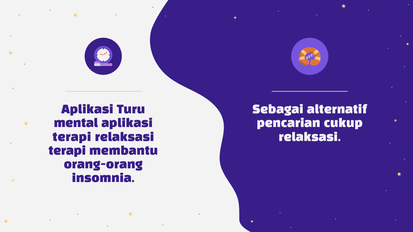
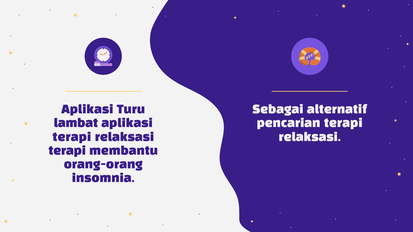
mental: mental -> lambat (76, 124)
pencarian cukup: cukup -> terapi (343, 124)
